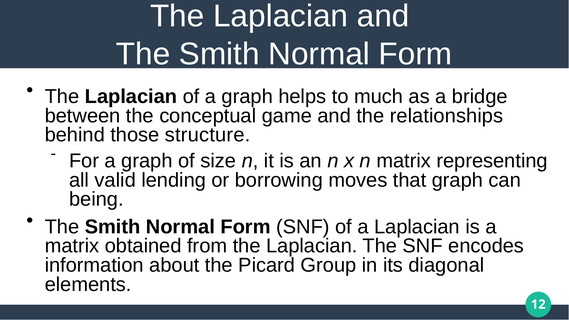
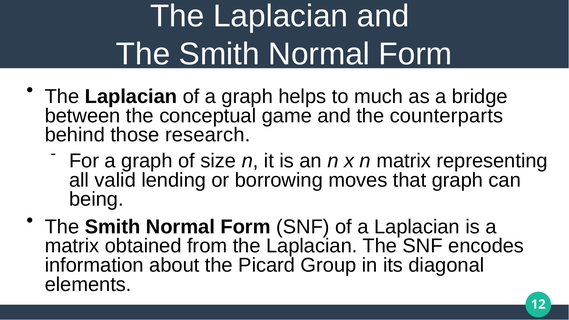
relationships: relationships -> counterparts (446, 116)
structure: structure -> research (208, 135)
